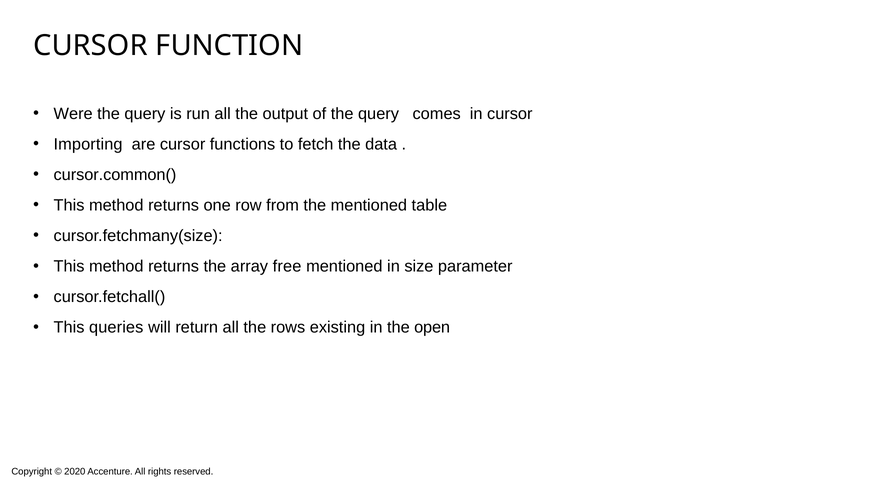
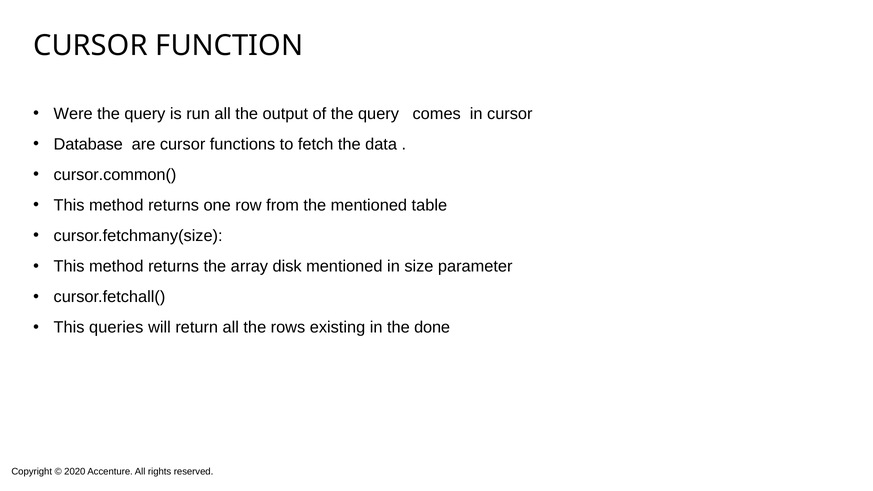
Importing: Importing -> Database (88, 144)
free: free -> disk (287, 267)
open: open -> done (432, 328)
